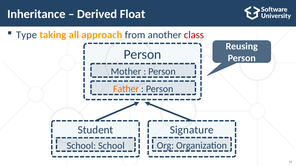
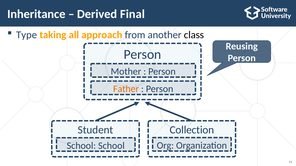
Float: Float -> Final (132, 14)
class colour: red -> black (194, 35)
Signature: Signature -> Collection (192, 130)
